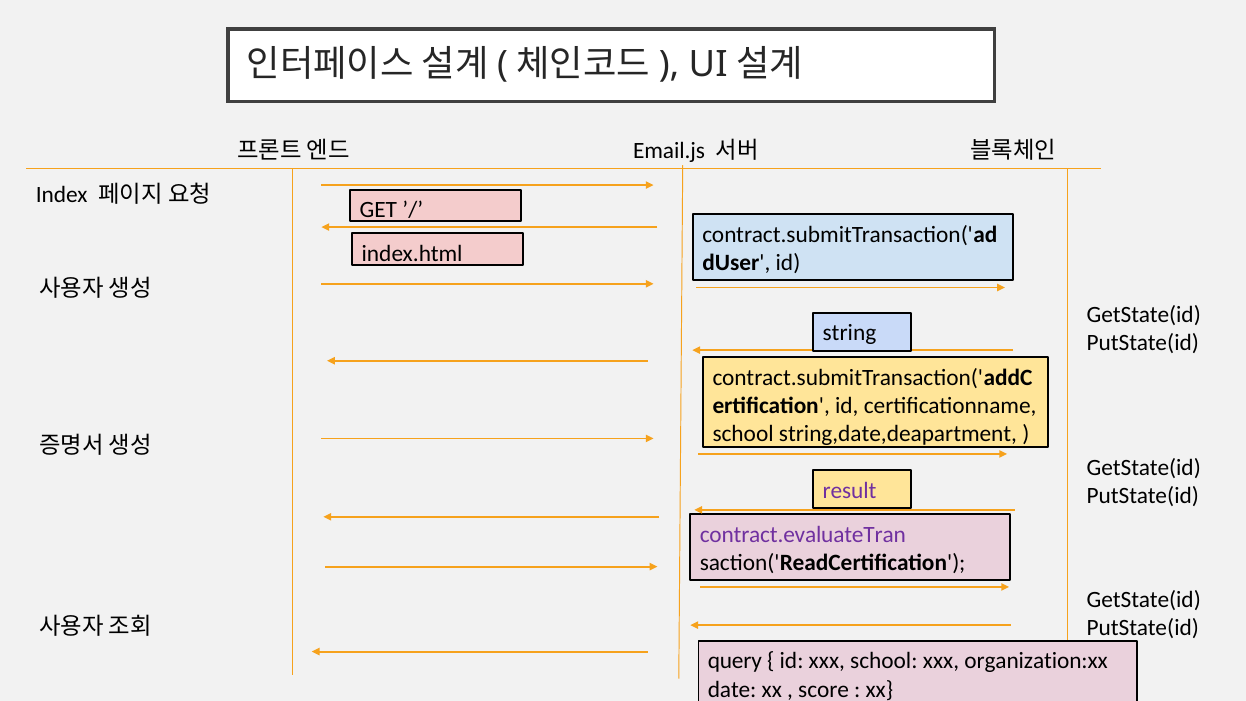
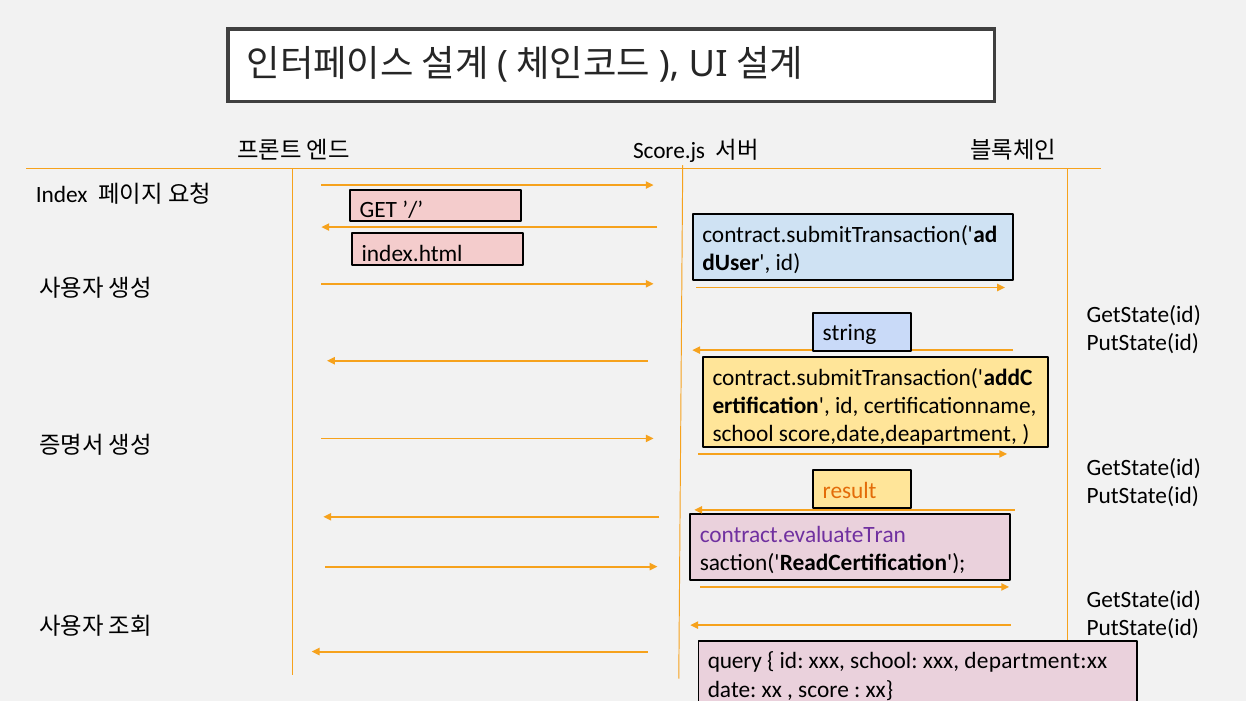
Email.js: Email.js -> Score.js (669, 151)
string,date,deapartment: string,date,deapartment -> score,date,deapartment (898, 434)
result colour: purple -> orange (850, 491)
organization:xx: organization:xx -> department:xx (1036, 661)
